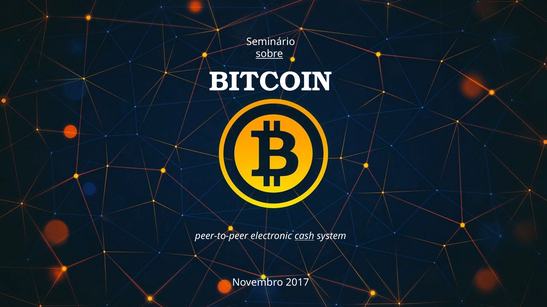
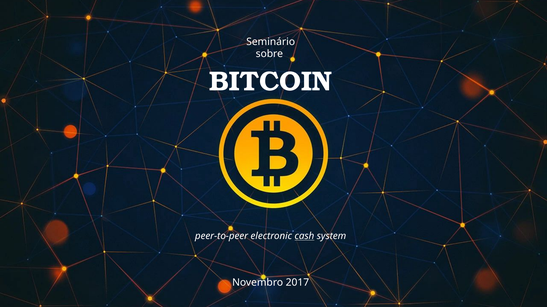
sobre underline: present -> none (269, 54)
